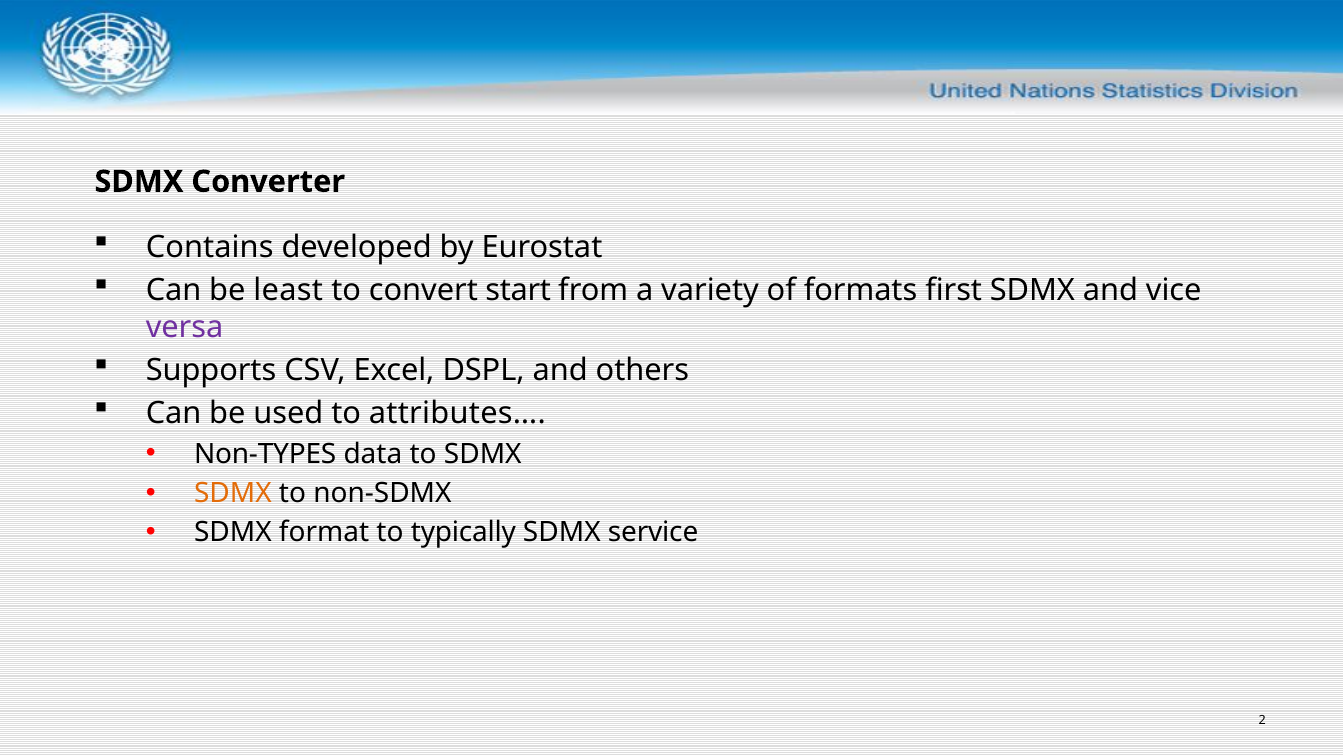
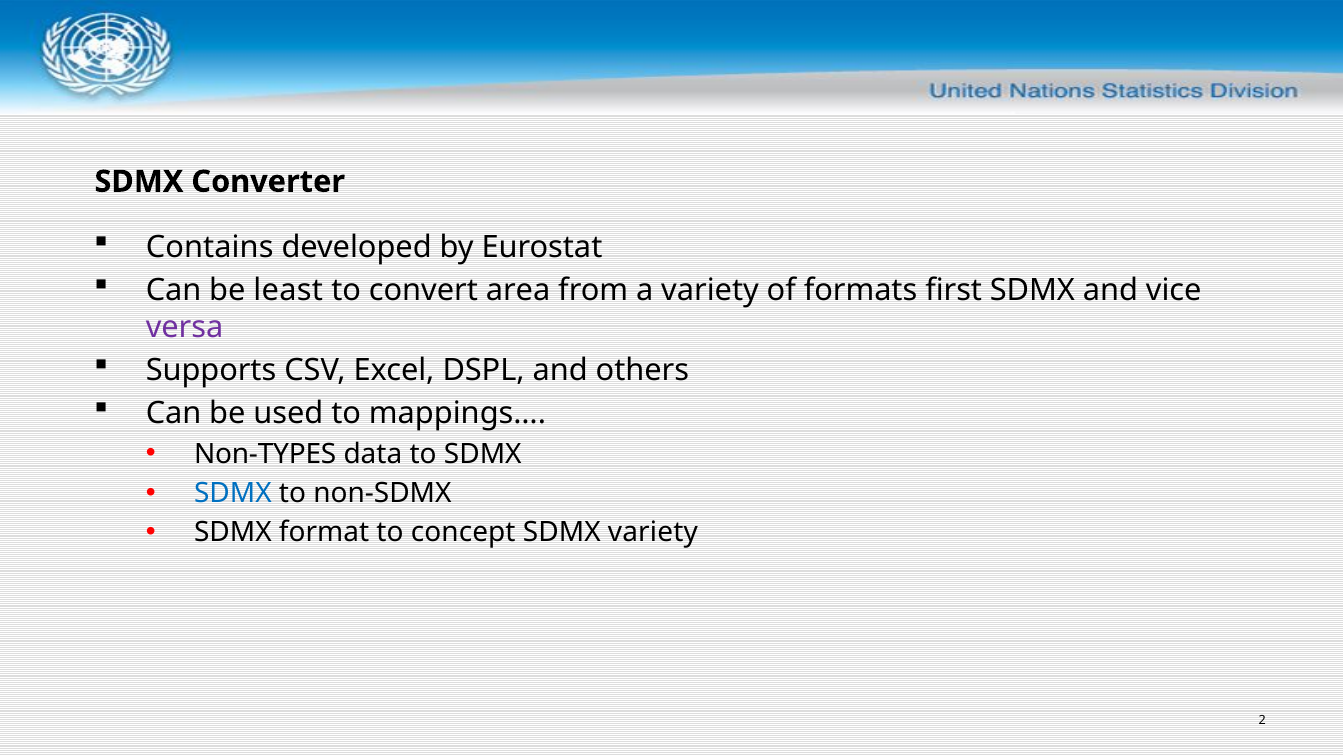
start: start -> area (518, 290)
attributes…: attributes… -> mappings… (457, 413)
SDMX colour: orange -> blue (233, 493)
typically: typically -> concept (463, 532)
SDMX service: service -> variety (653, 532)
